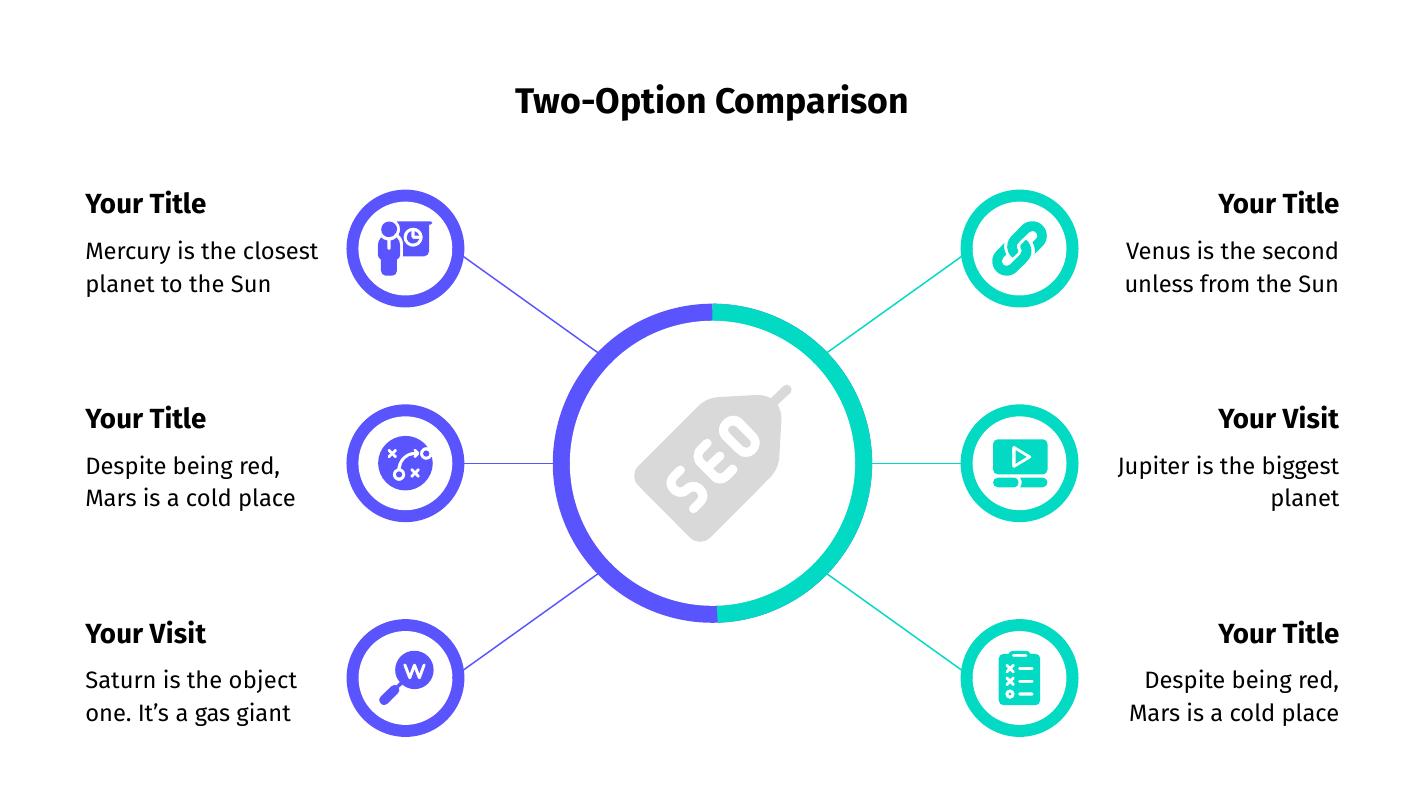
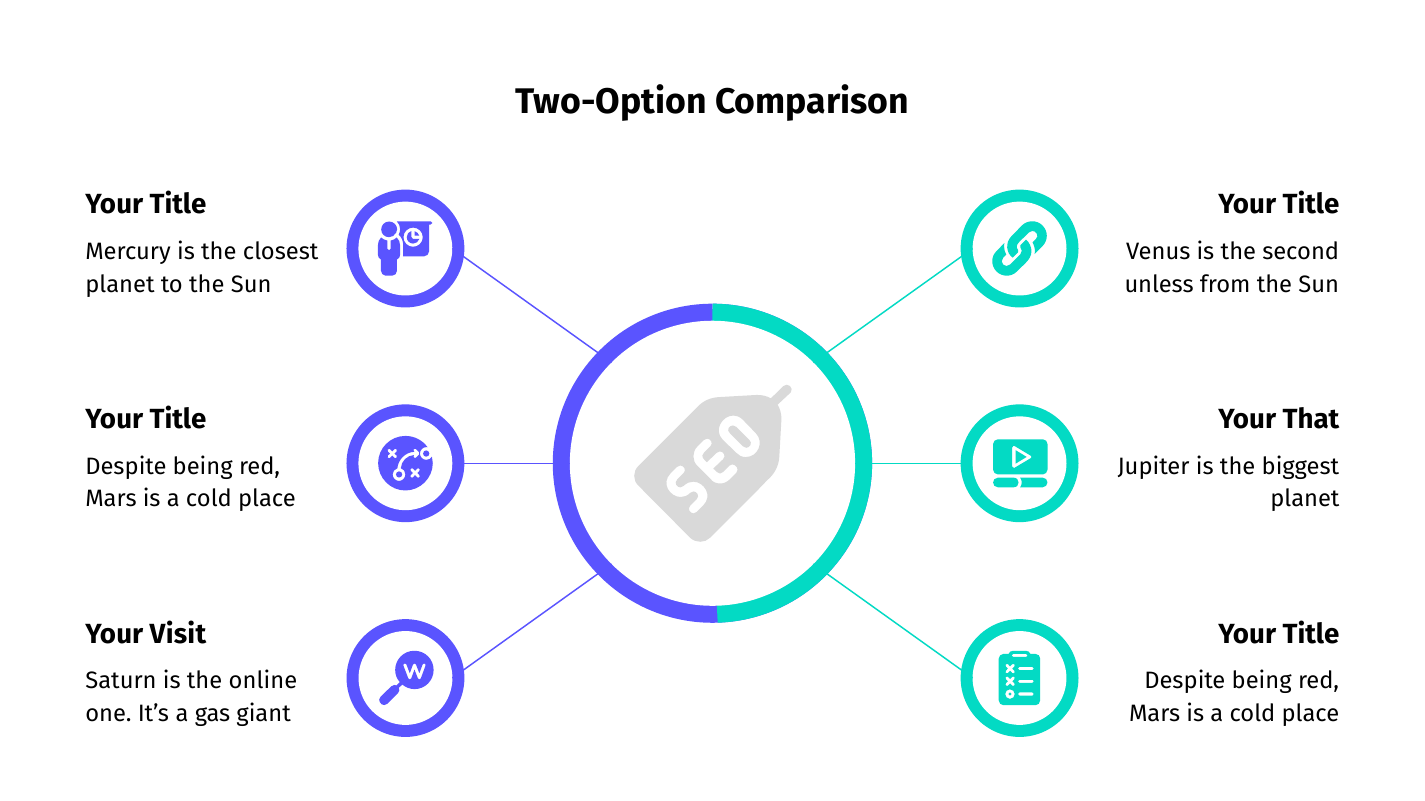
Visit: Visit -> That (1311, 420)
object: object -> online (263, 682)
